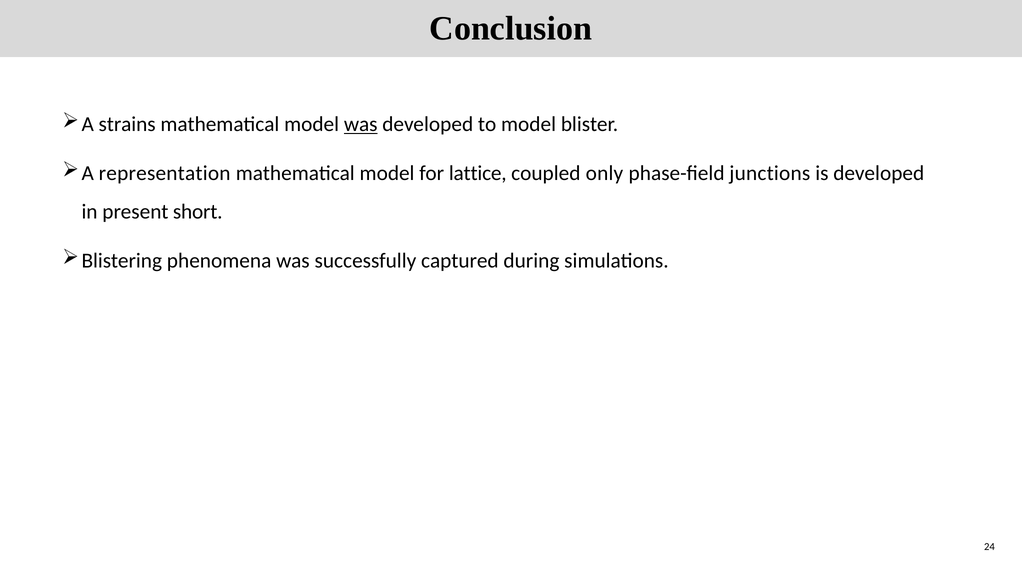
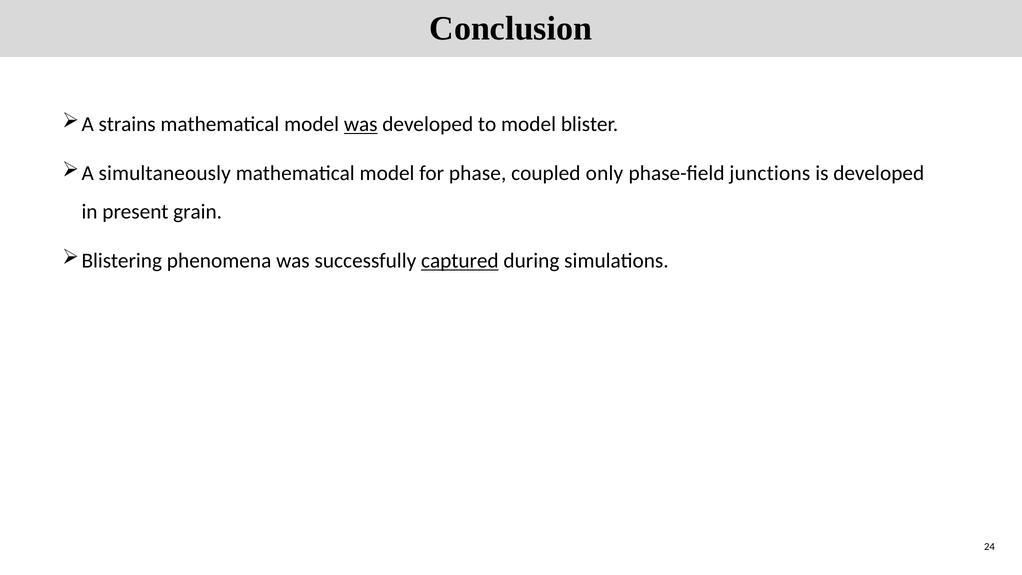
representation: representation -> simultaneously (165, 173)
lattice: lattice -> phase (478, 173)
short: short -> grain (198, 212)
captured underline: none -> present (460, 261)
